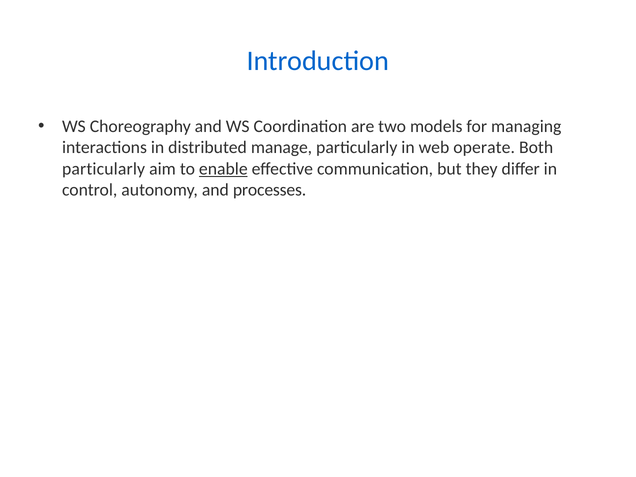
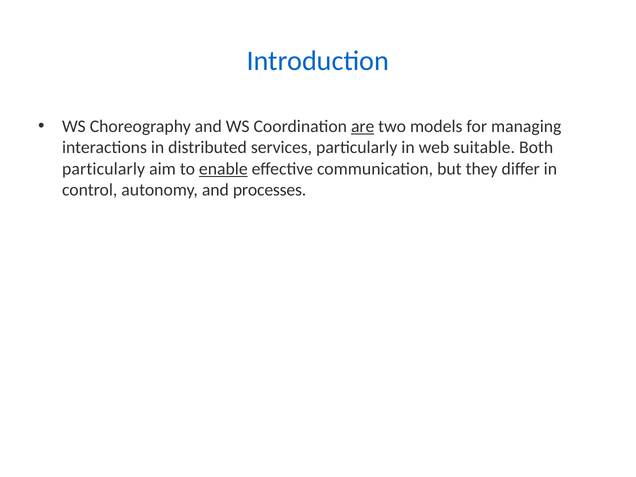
are underline: none -> present (363, 126)
manage: manage -> services (281, 148)
operate: operate -> suitable (484, 148)
